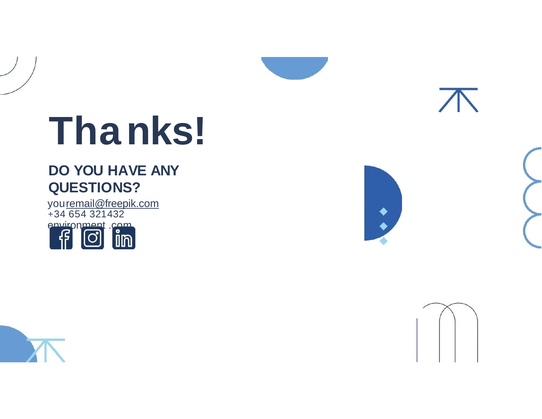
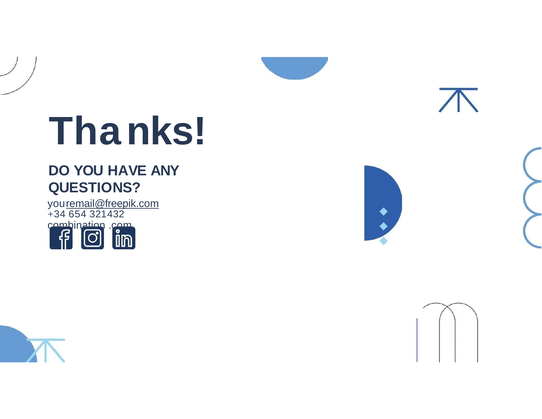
environment: environment -> combination (76, 225)
